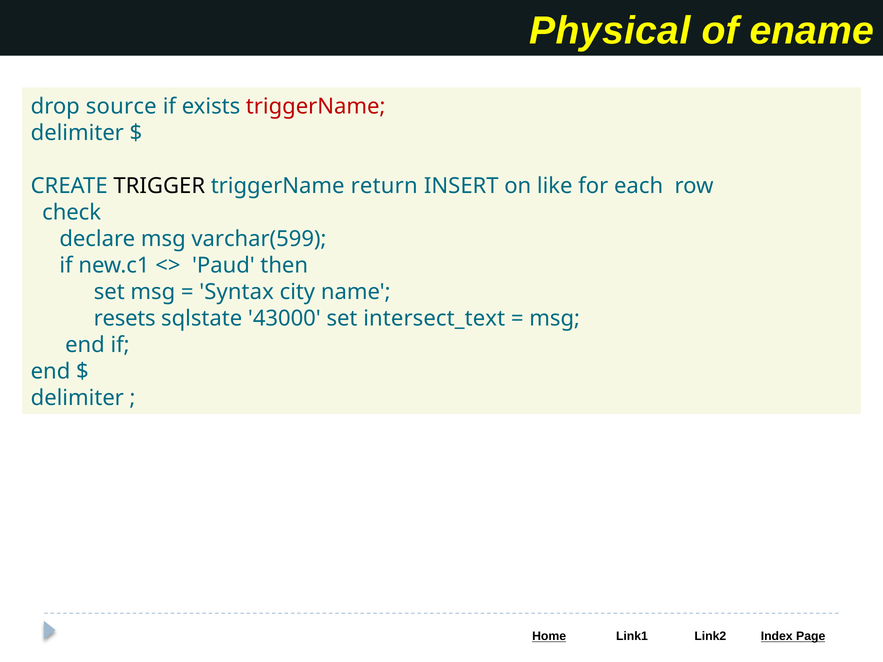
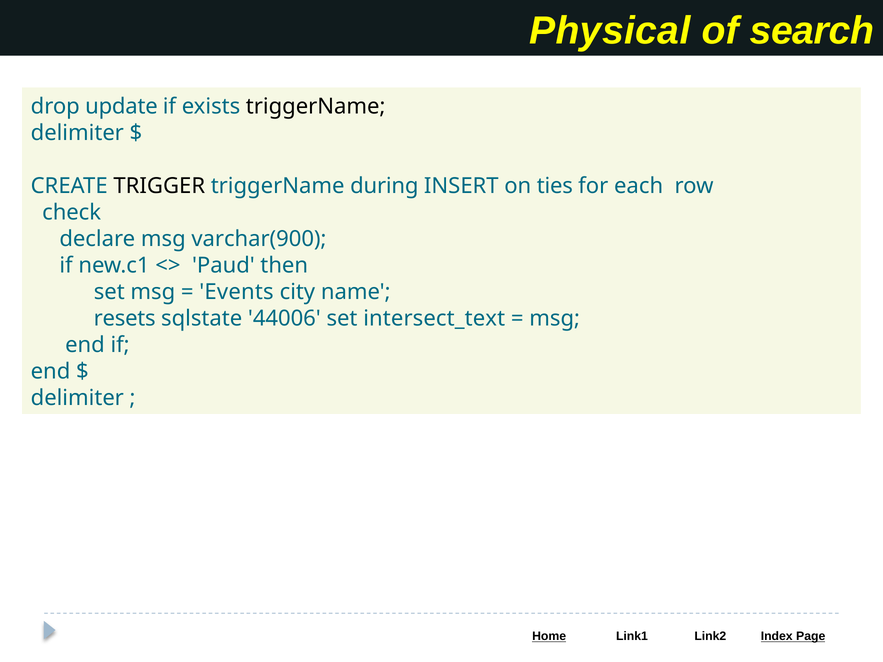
ename: ename -> search (812, 31)
source: source -> update (121, 107)
triggerName colour: red -> black (316, 107)
return: return -> during (384, 186)
like: like -> ties (555, 186)
varchar(599: varchar(599 -> varchar(900 (259, 239)
Syntax: Syntax -> Events (236, 292)
43000: 43000 -> 44006 (284, 319)
